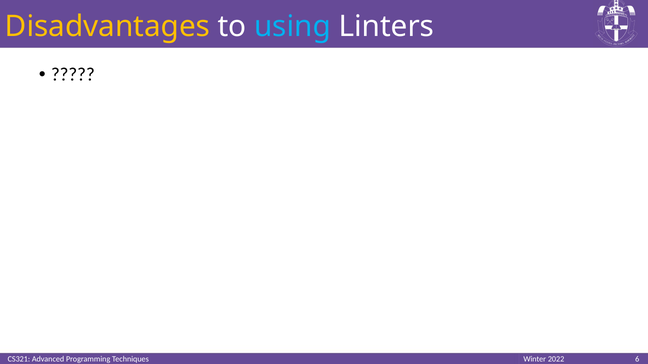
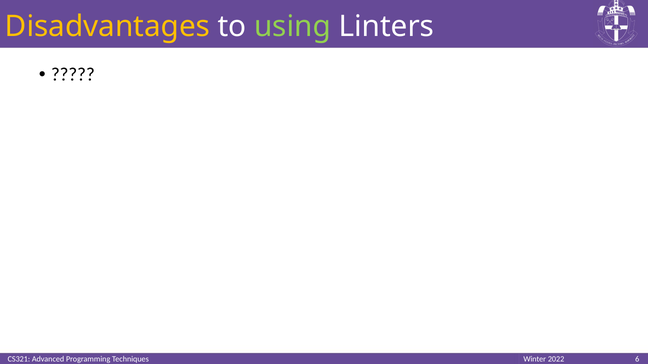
using colour: light blue -> light green (292, 27)
